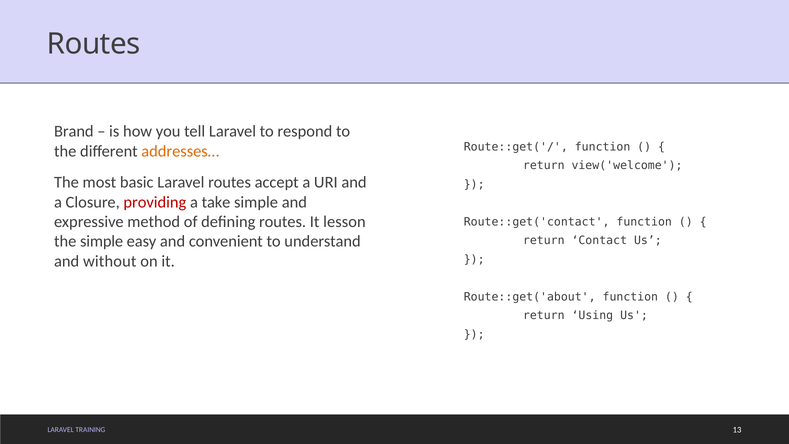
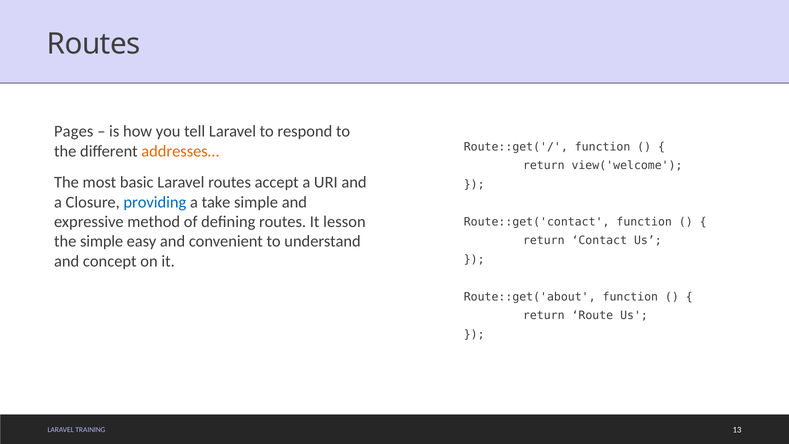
Brand: Brand -> Pages (74, 131)
providing colour: red -> blue (155, 202)
without: without -> concept (110, 261)
Using: Using -> Route (592, 316)
